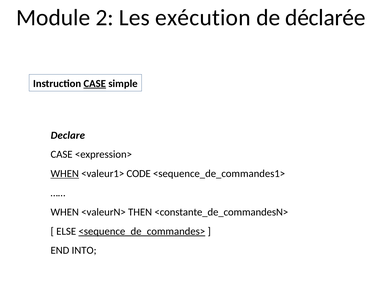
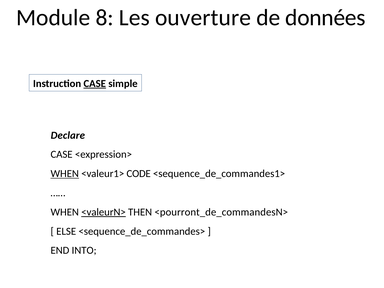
2: 2 -> 8 (105, 18)
exécution: exécution -> ouverture (203, 18)
déclarée: déclarée -> données (325, 18)
<valeurN> underline: none -> present (104, 212)
<constante_de_commandesN>: <constante_de_commandesN> -> <pourront_de_commandesN> (221, 212)
<sequence_de_commandes> underline: present -> none (142, 231)
